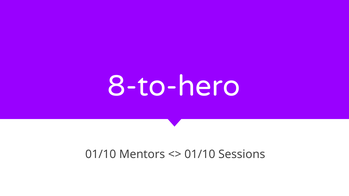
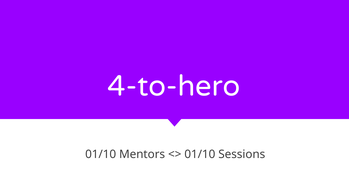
8-to-hero: 8-to-hero -> 4-to-hero (174, 86)
